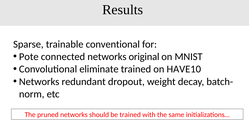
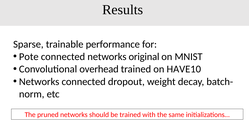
conventional: conventional -> performance (113, 44)
eliminate: eliminate -> overhead (99, 69)
Networks redundant: redundant -> connected (84, 82)
